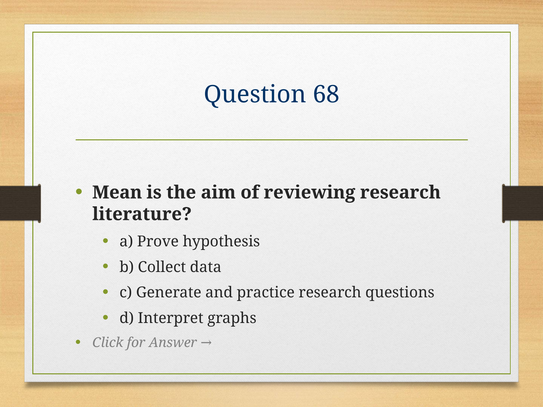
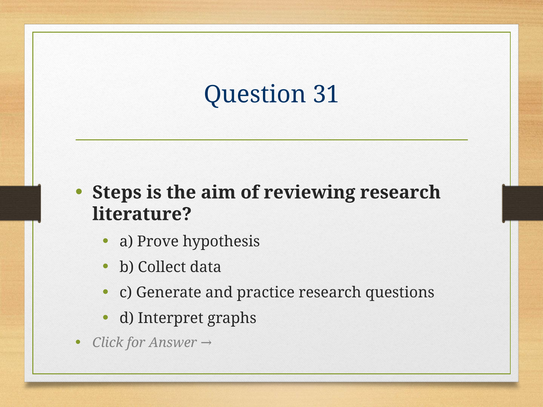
68: 68 -> 31 (326, 95)
Mean: Mean -> Steps (117, 193)
